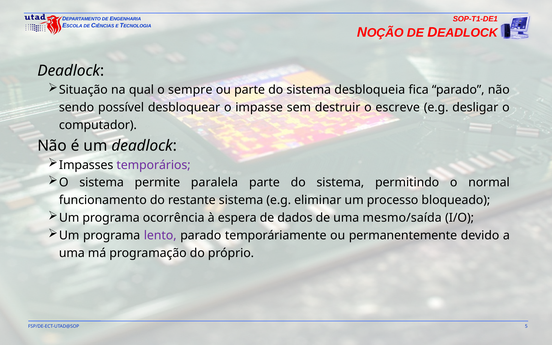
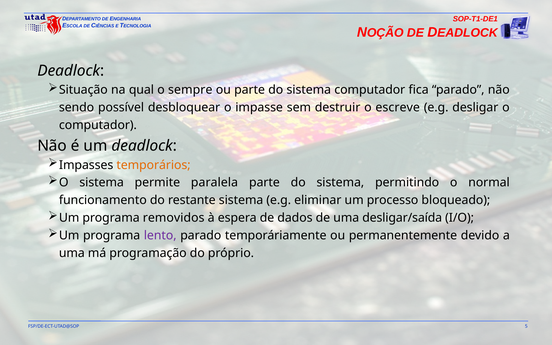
sistema desbloqueia: desbloqueia -> computador (370, 90)
temporários colour: purple -> orange (154, 165)
ocorrência: ocorrência -> removidos (174, 218)
mesmo/saída: mesmo/saída -> desligar/saída (402, 218)
